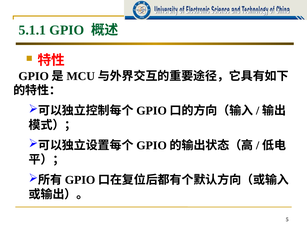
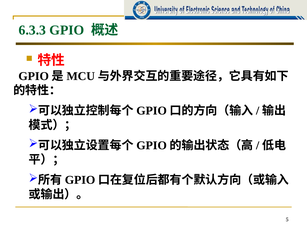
5.1.1: 5.1.1 -> 6.3.3 (32, 30)
